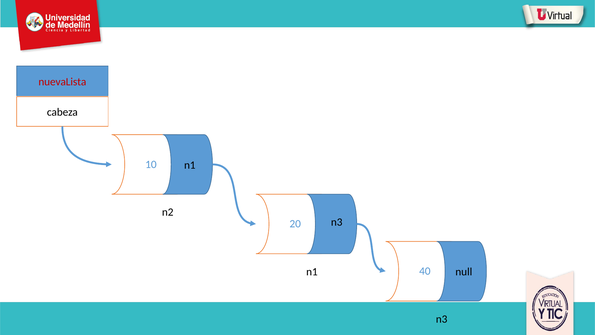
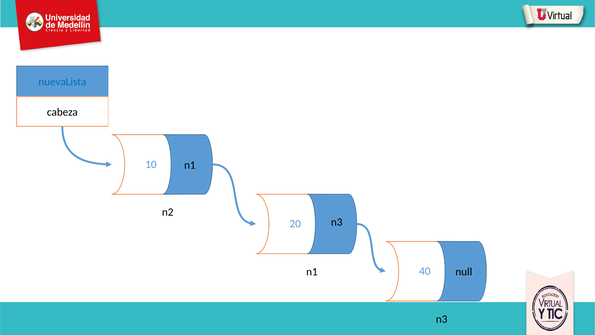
nuevaLista colour: red -> blue (62, 82)
